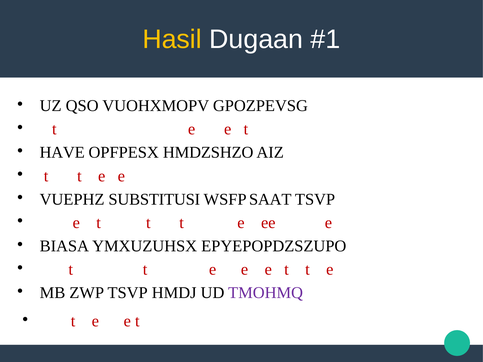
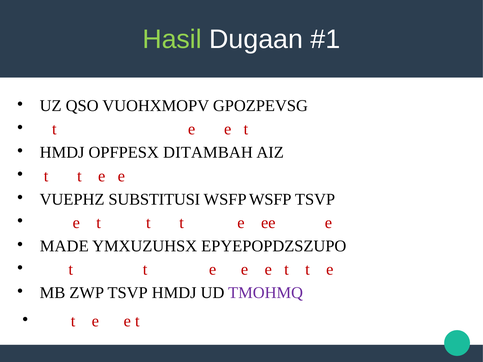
Hasil colour: yellow -> light green (172, 39)
HAVE: HAVE -> HMDJ (62, 153)
HMDZSHZO: HMDZSHZO -> DITAMBAH (208, 153)
WSFP SAAT: SAAT -> WSFP (270, 199)
BIASA: BIASA -> MADE (64, 246)
